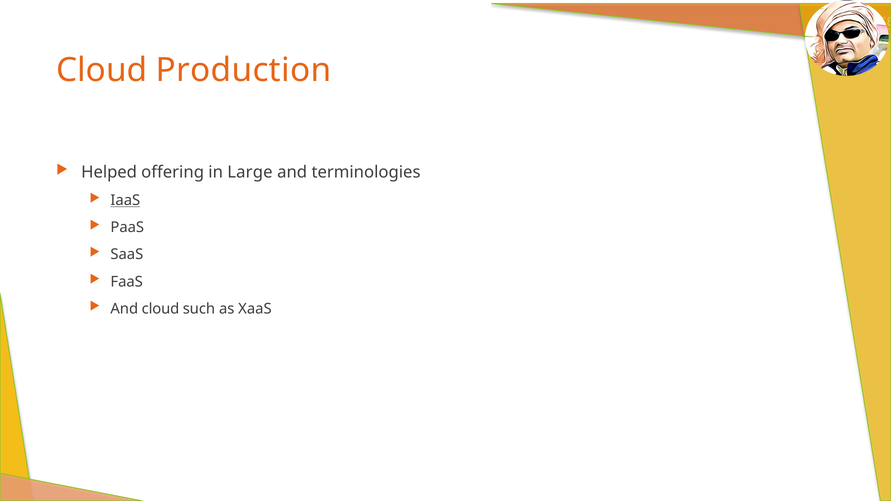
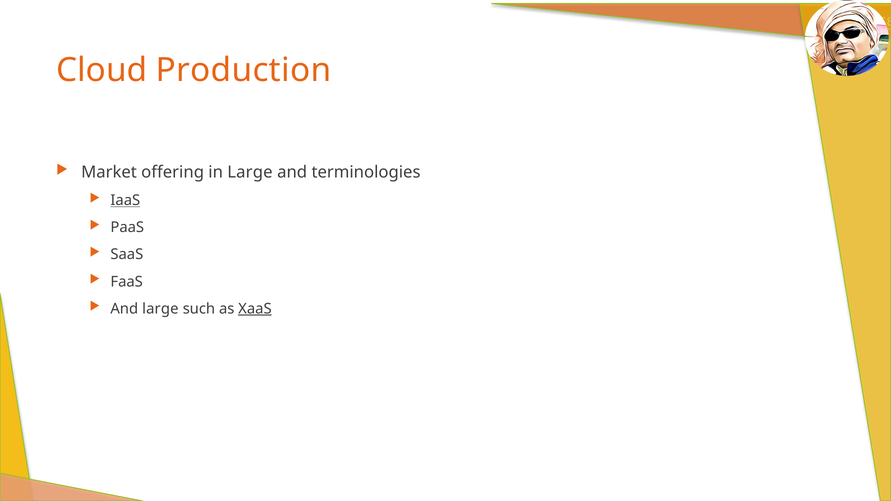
Helped: Helped -> Market (109, 172)
And cloud: cloud -> large (160, 309)
XaaS underline: none -> present (255, 309)
